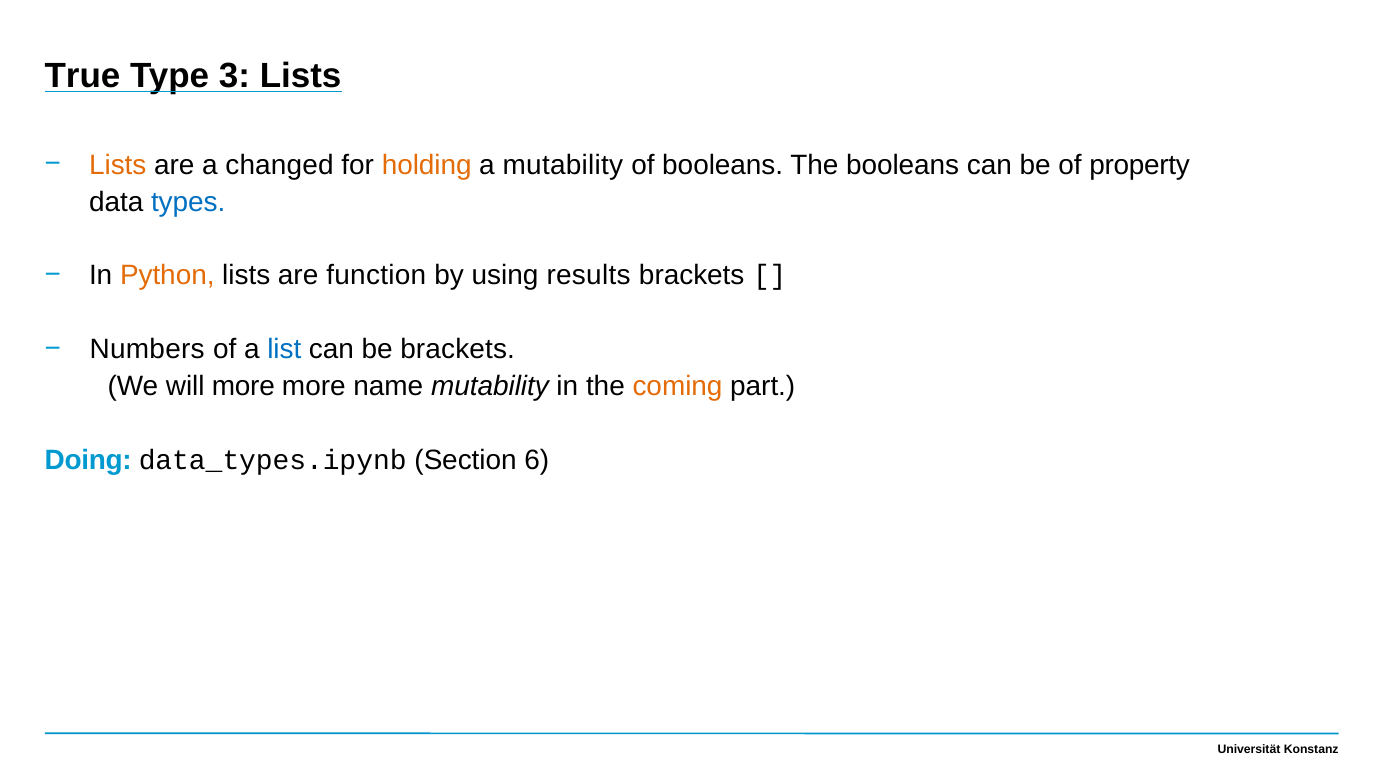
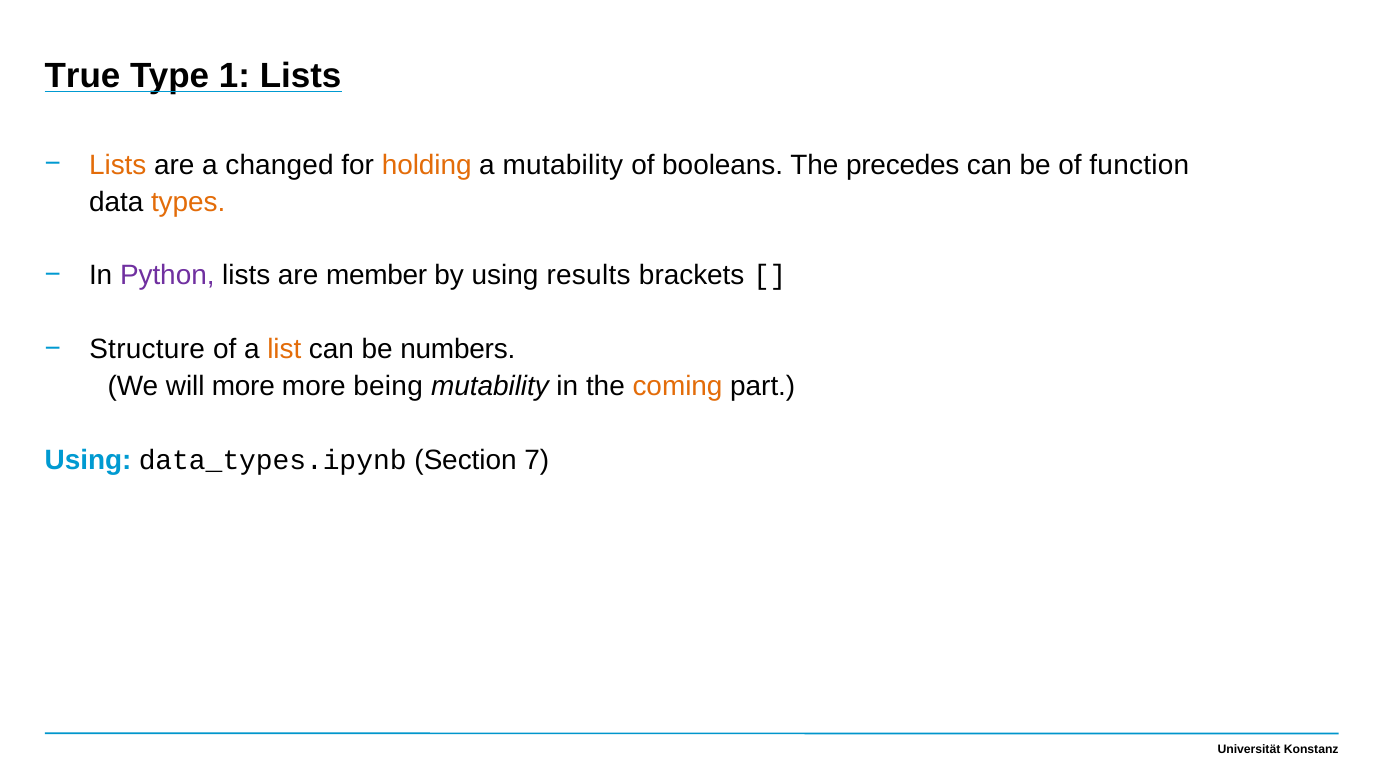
3: 3 -> 1 (235, 76)
The booleans: booleans -> precedes (903, 165)
property: property -> function (1139, 165)
types colour: blue -> orange (188, 202)
Python colour: orange -> purple (167, 276)
function: function -> member (377, 276)
Numbers: Numbers -> Structure (147, 349)
list colour: blue -> orange (284, 349)
be brackets: brackets -> numbers (458, 349)
name: name -> being (388, 386)
Doing: Doing -> Using (88, 460)
6: 6 -> 7 (537, 460)
